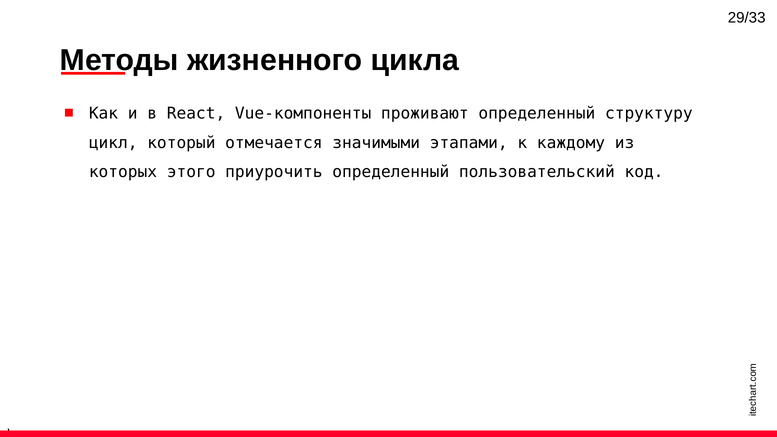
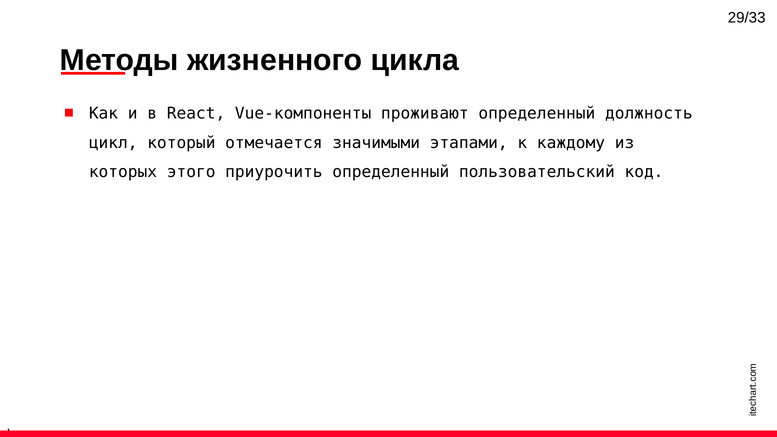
структуру: структуру -> должность (649, 114)
